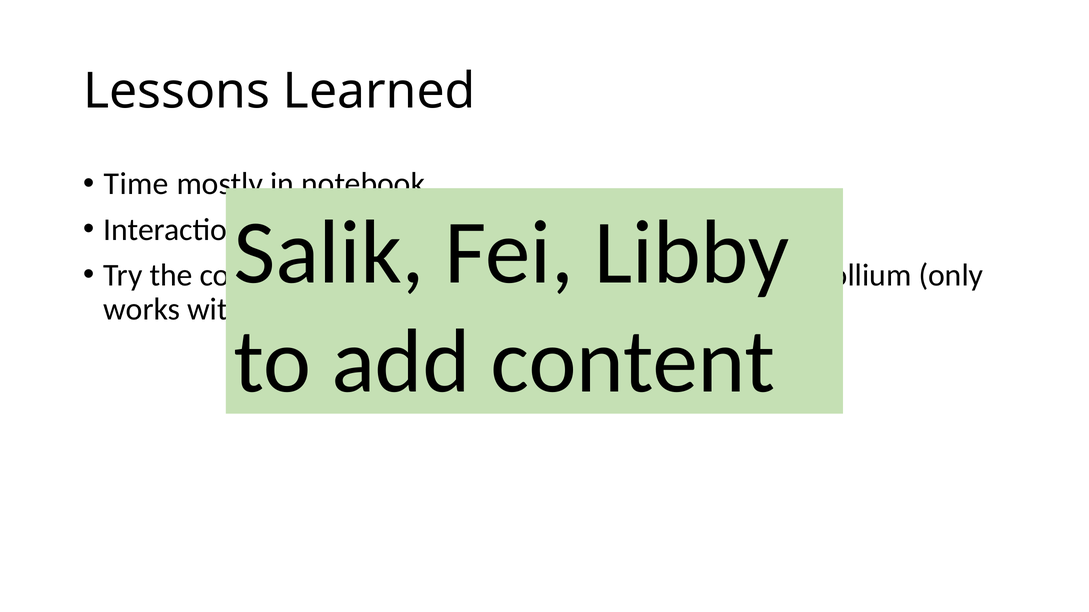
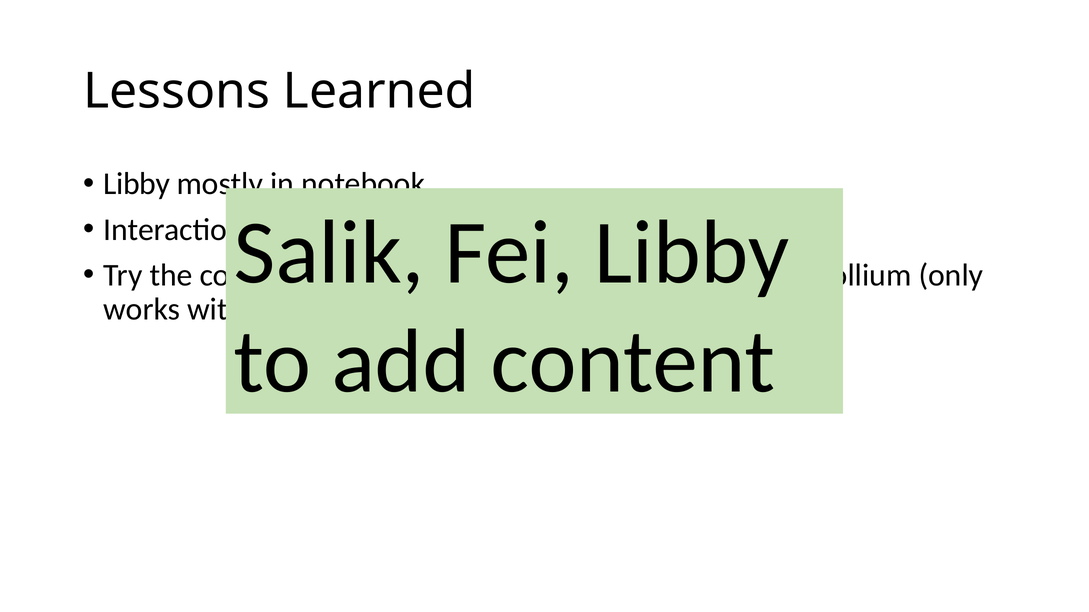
Time: Time -> Libby (137, 184)
